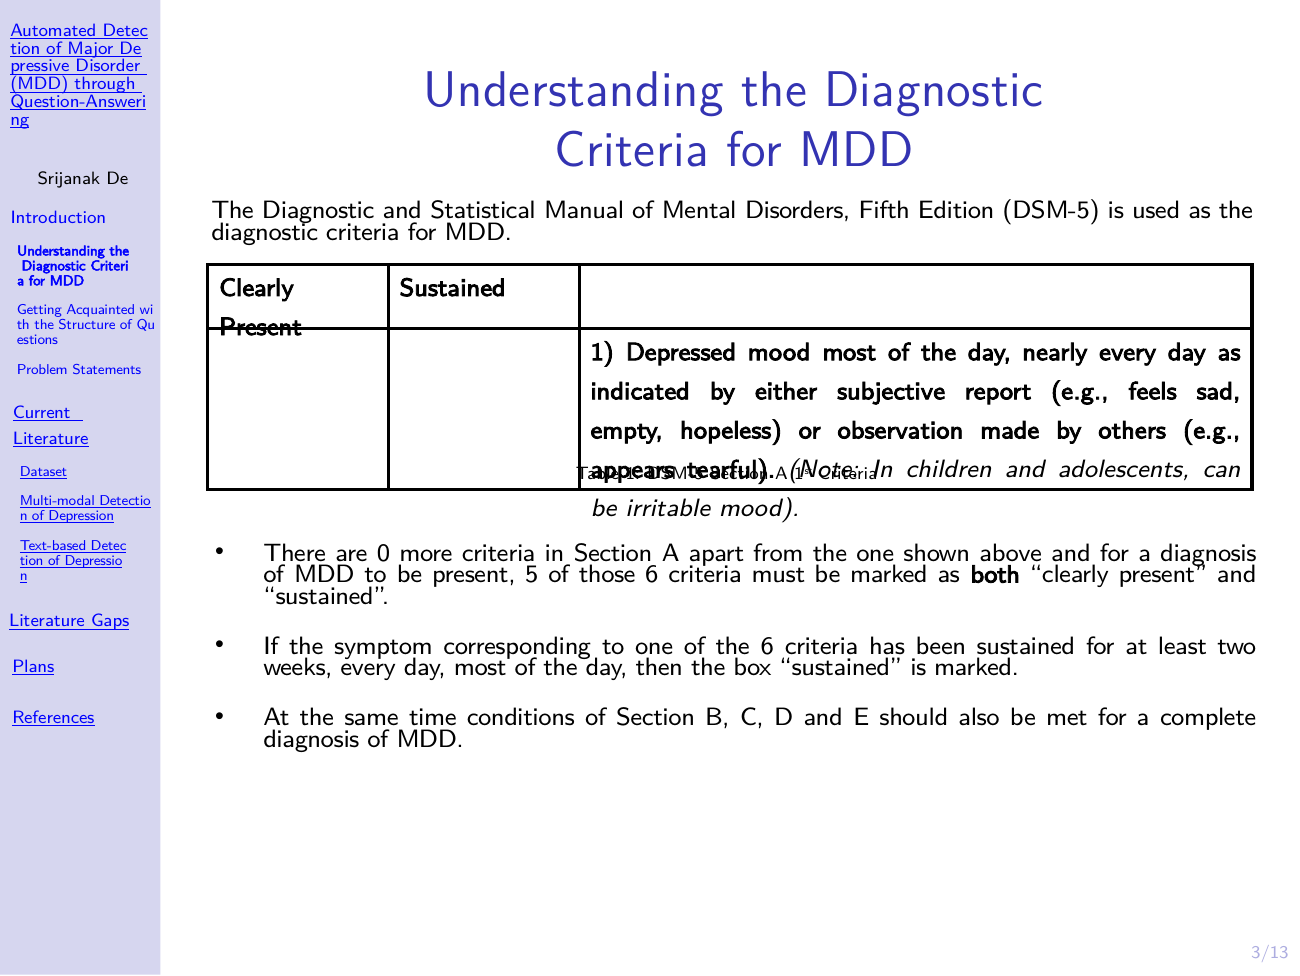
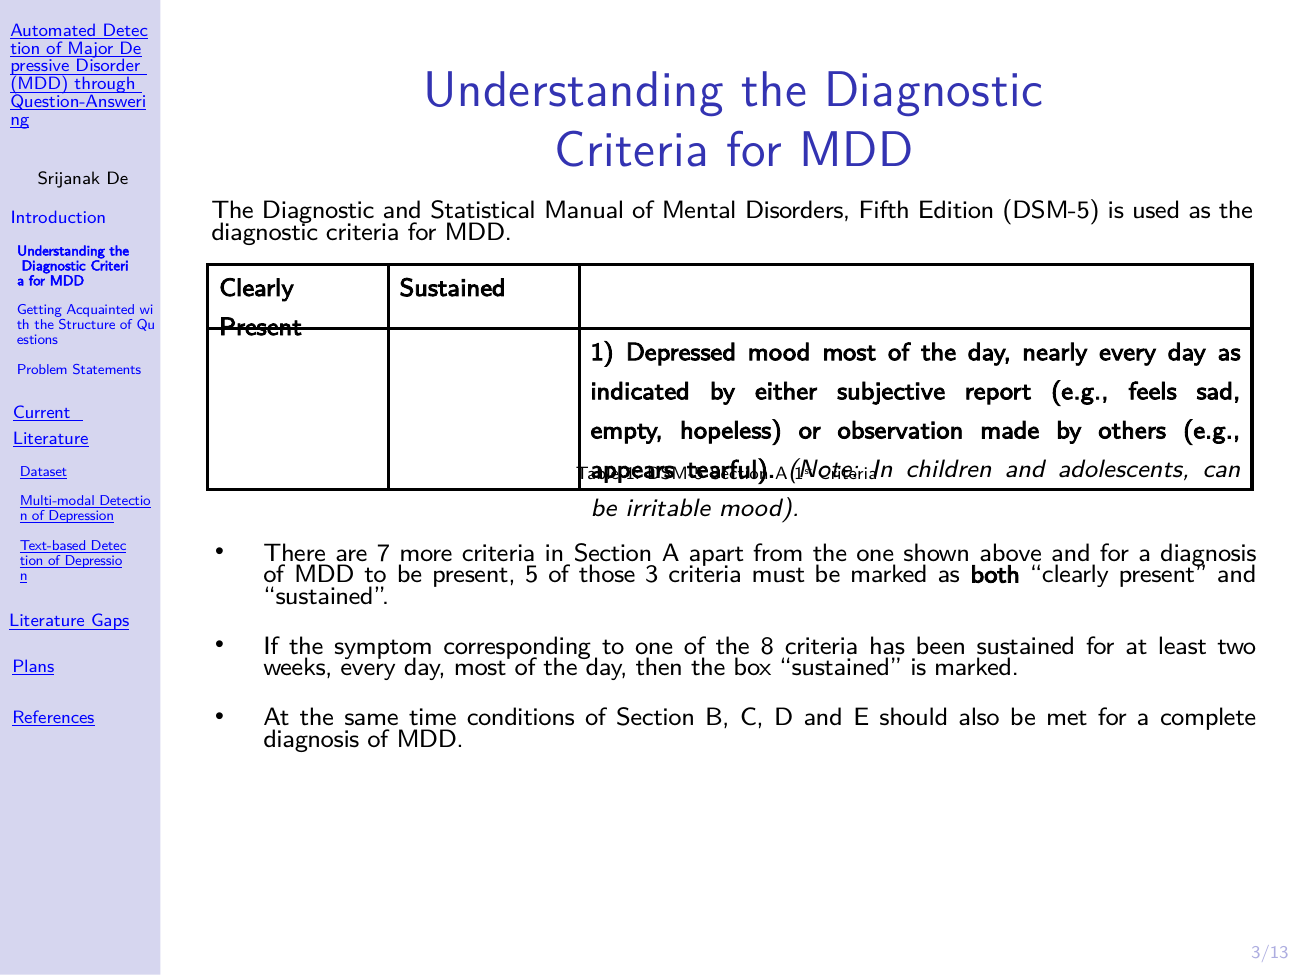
0: 0 -> 7 (384, 553)
those 6: 6 -> 3 (652, 574)
the 6: 6 -> 8 (767, 646)
